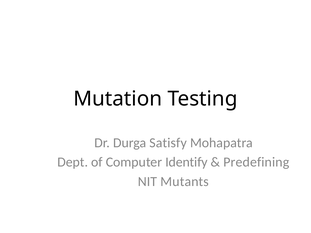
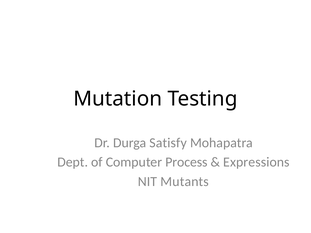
Identify: Identify -> Process (186, 162)
Predefining: Predefining -> Expressions (256, 162)
